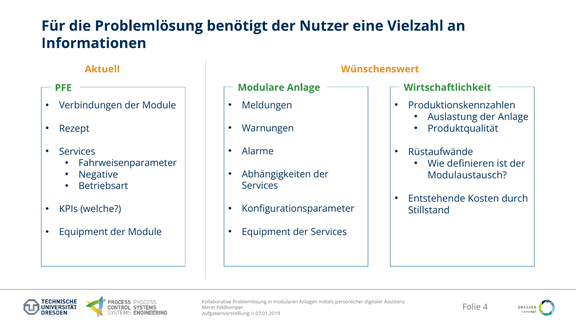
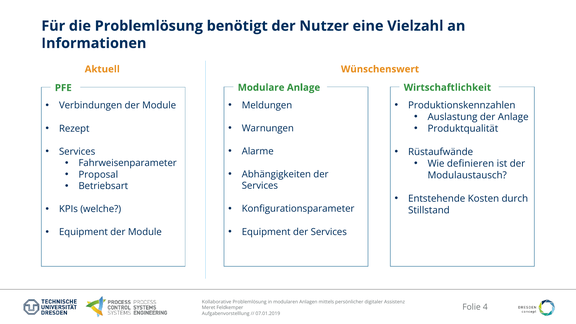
Negative: Negative -> Proposal (98, 175)
